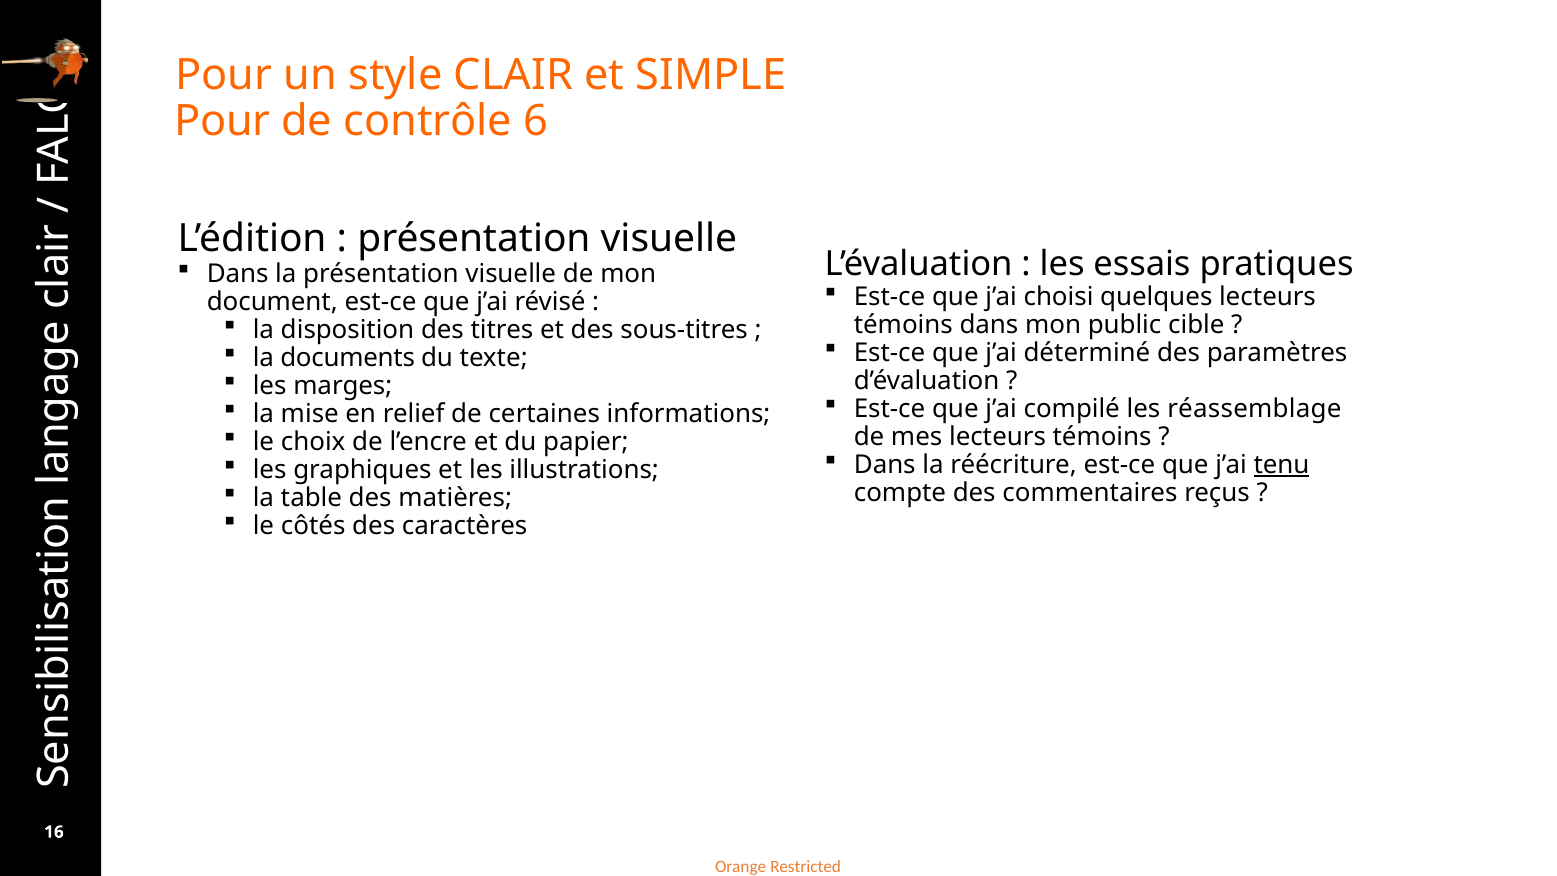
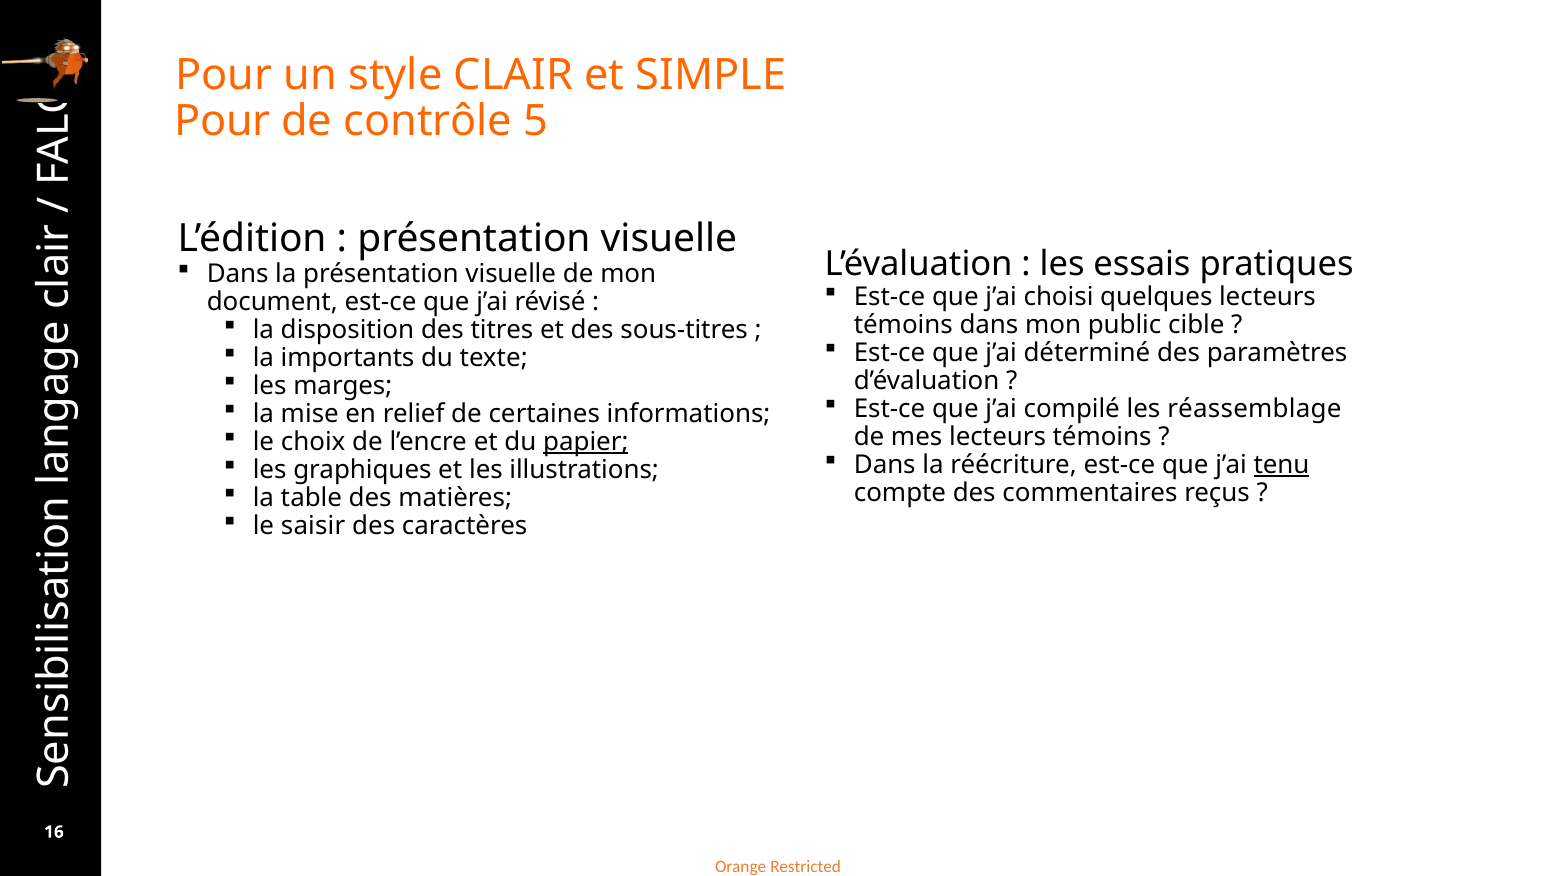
6: 6 -> 5 (535, 121)
documents: documents -> importants (348, 357)
papier underline: none -> present (586, 442)
côtés: côtés -> saisir (313, 526)
